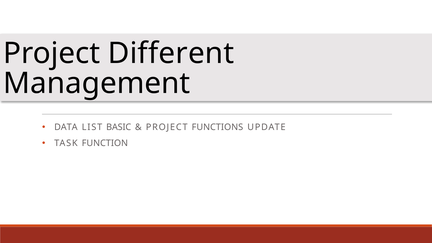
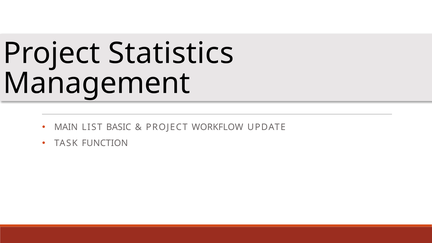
Different: Different -> Statistics (171, 53)
DATA: DATA -> MAIN (66, 127)
FUNCTIONS: FUNCTIONS -> WORKFLOW (217, 127)
